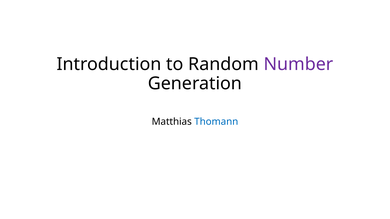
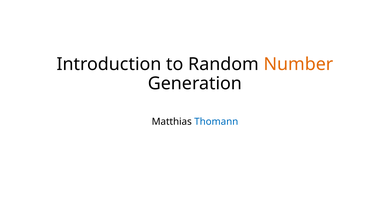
Number colour: purple -> orange (298, 64)
